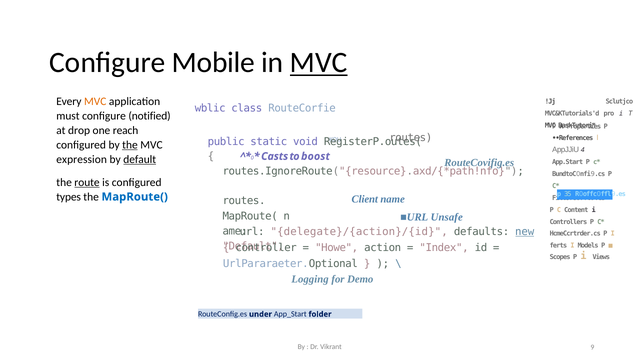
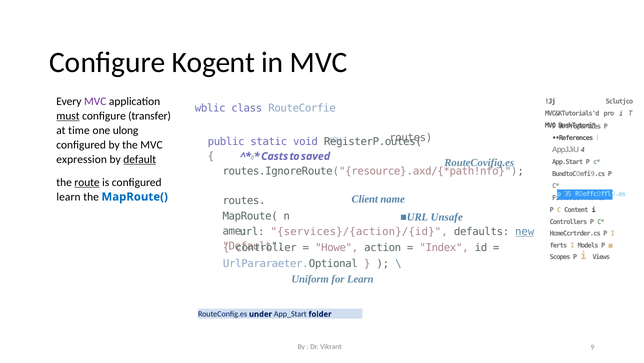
Mobile: Mobile -> Kogent (213, 63)
MVC underline: present -> none (319, 63)
MVC colour: orange -> purple (95, 101)
must underline: none -> present (68, 116)
notified: notified -> transfer (150, 116)
drop: drop -> time (79, 130)
reach: reach -> ulong (126, 130)
the underline: present -> none (130, 145)
boost: boost -> saved (316, 156)
types: types -> learn (69, 197)
delegate}/{action}/{id: delegate}/{action}/{id -> services}/{action}/{id (359, 232)
Logging: Logging -> Uniform (310, 279)
for Demo: Demo -> Learn (360, 279)
